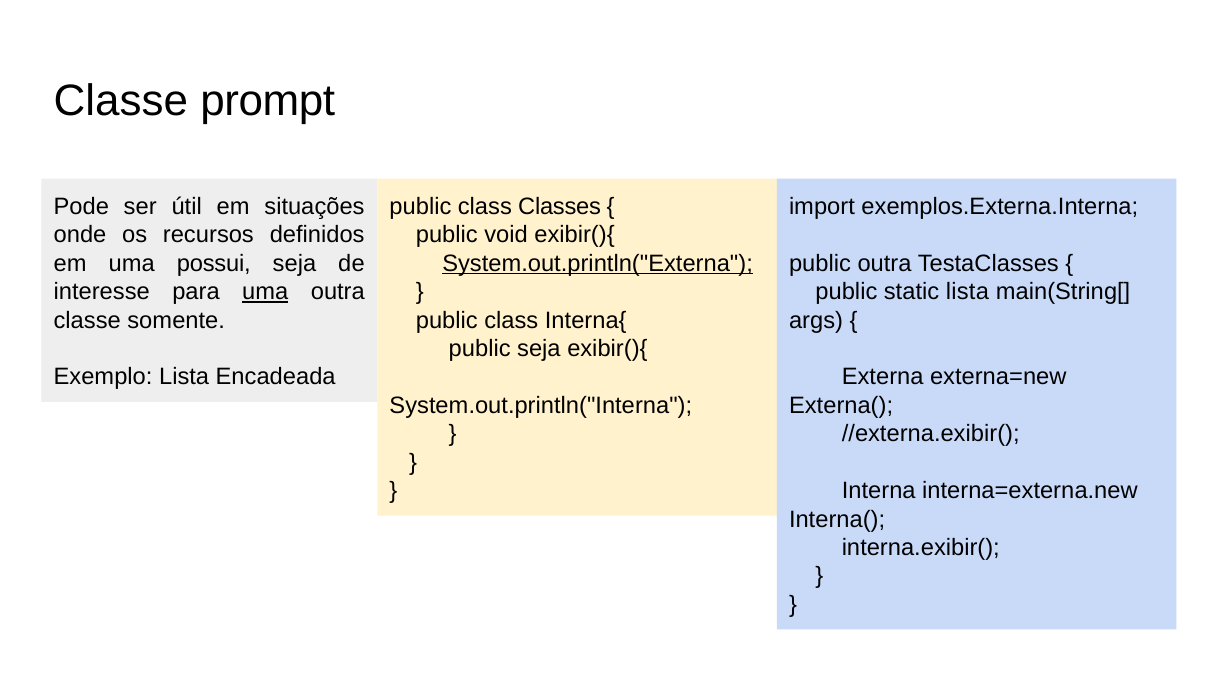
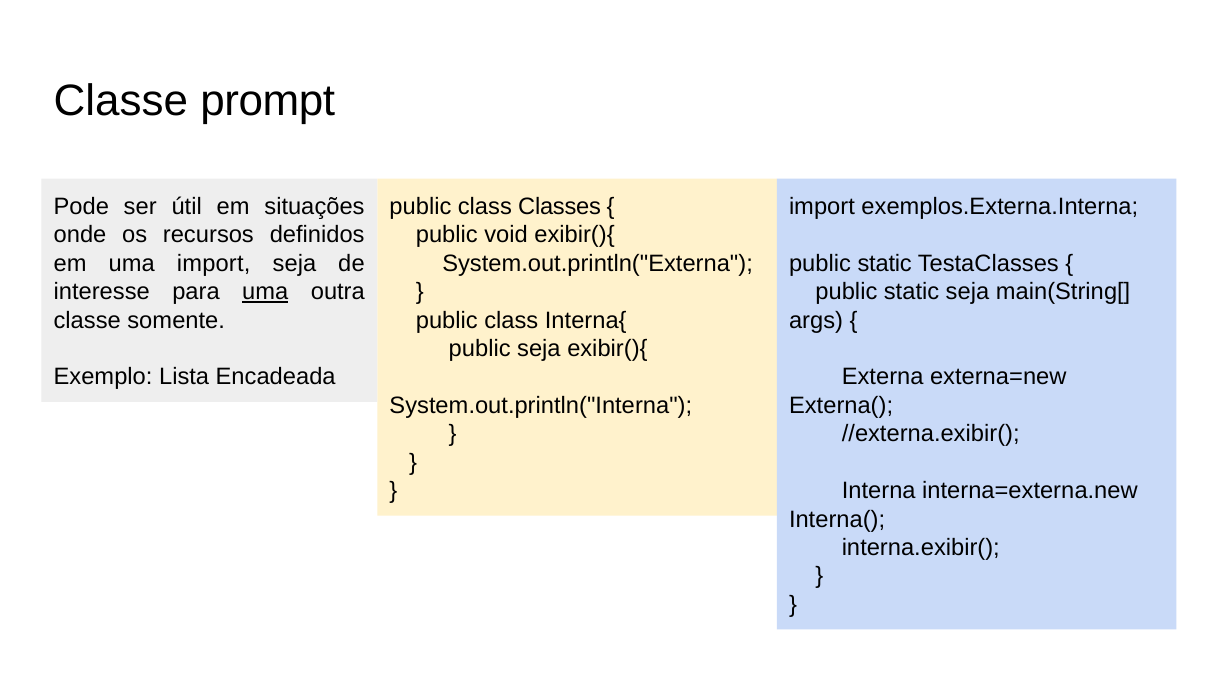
uma possui: possui -> import (214, 263)
System.out.println("Externa underline: present -> none (598, 263)
outra: outra -> static (885, 263)
static lista: lista -> seja (968, 292)
